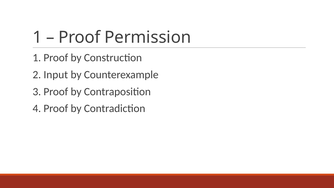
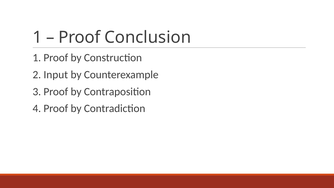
Permission: Permission -> Conclusion (148, 37)
